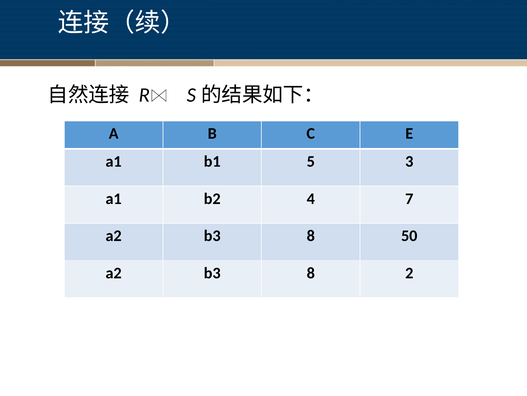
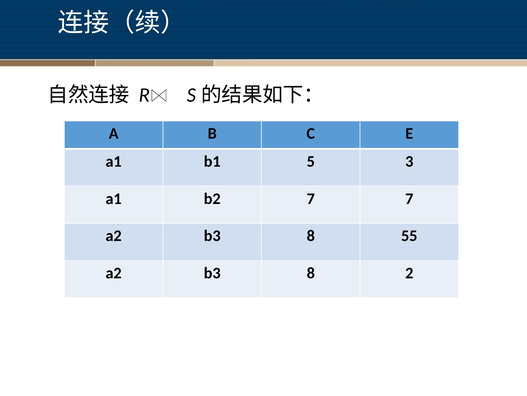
b2 4: 4 -> 7 (311, 198)
50: 50 -> 55 (409, 235)
